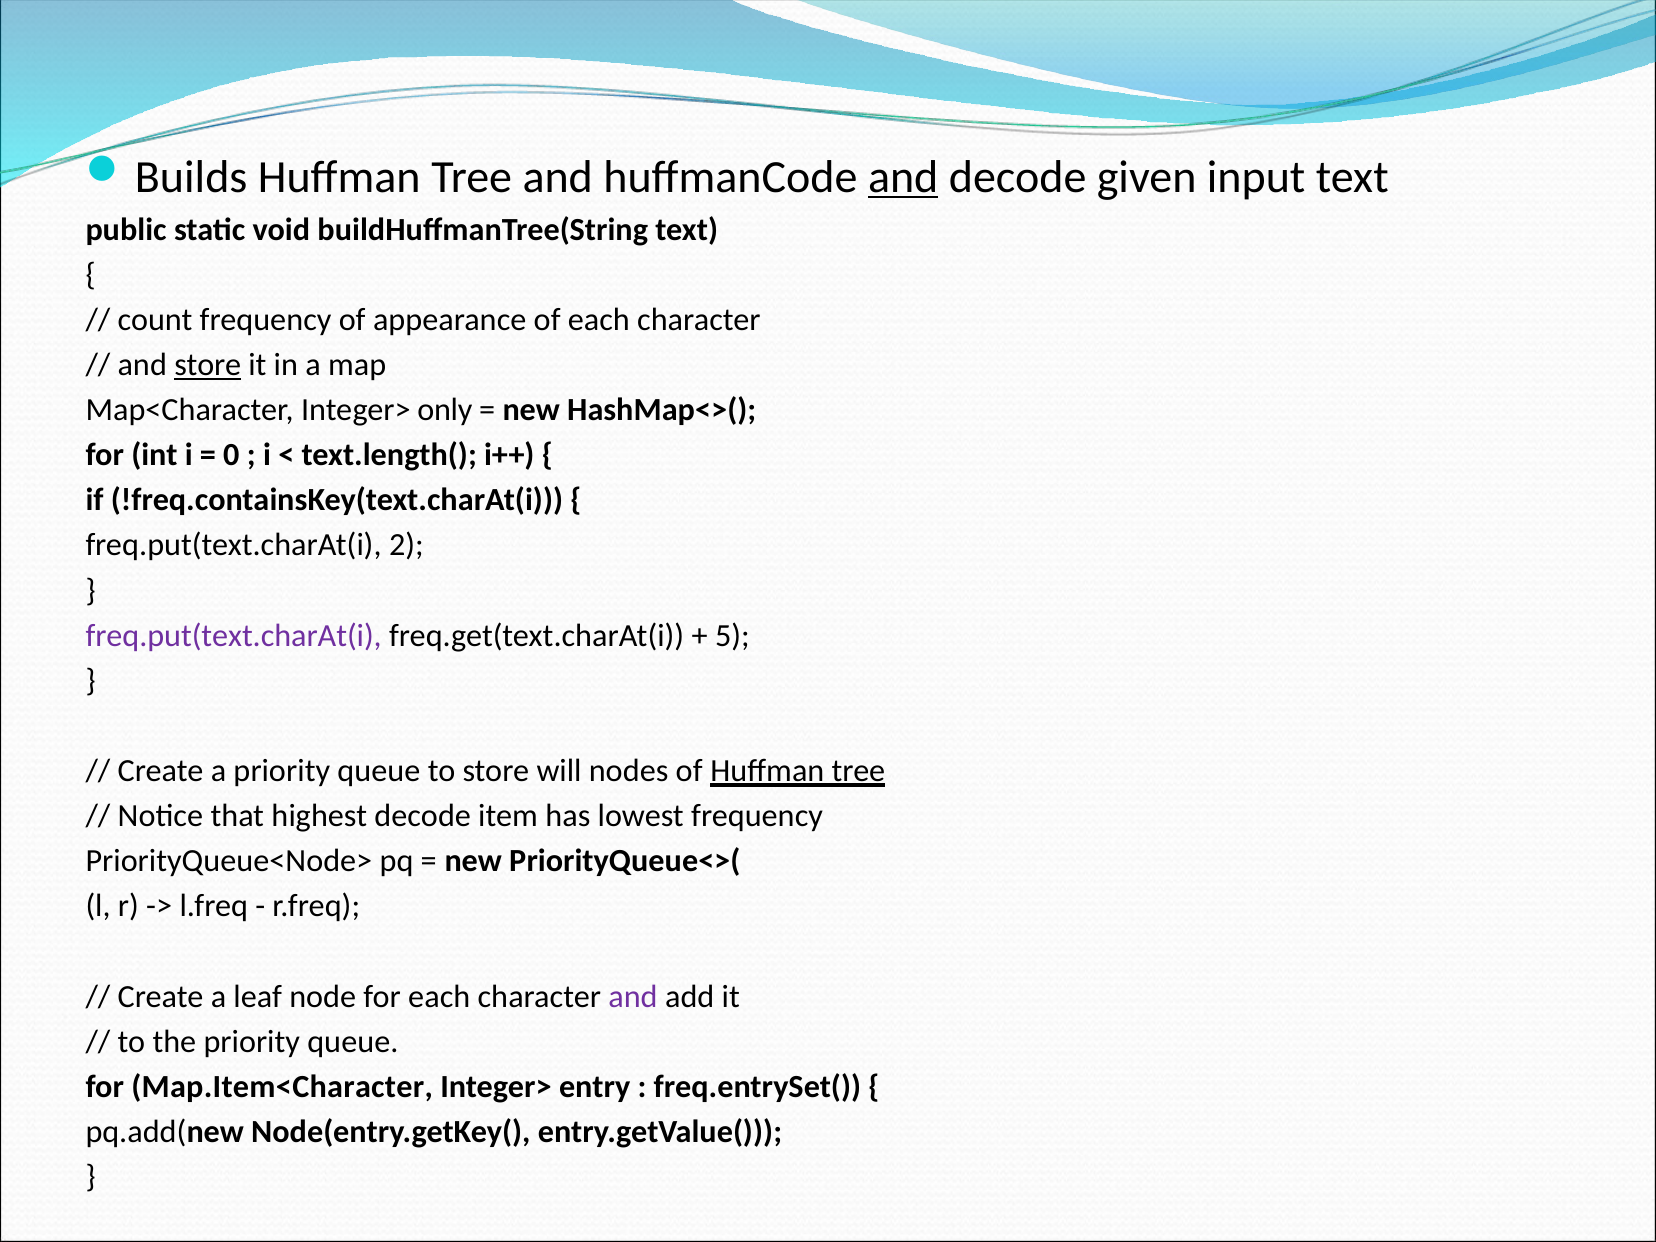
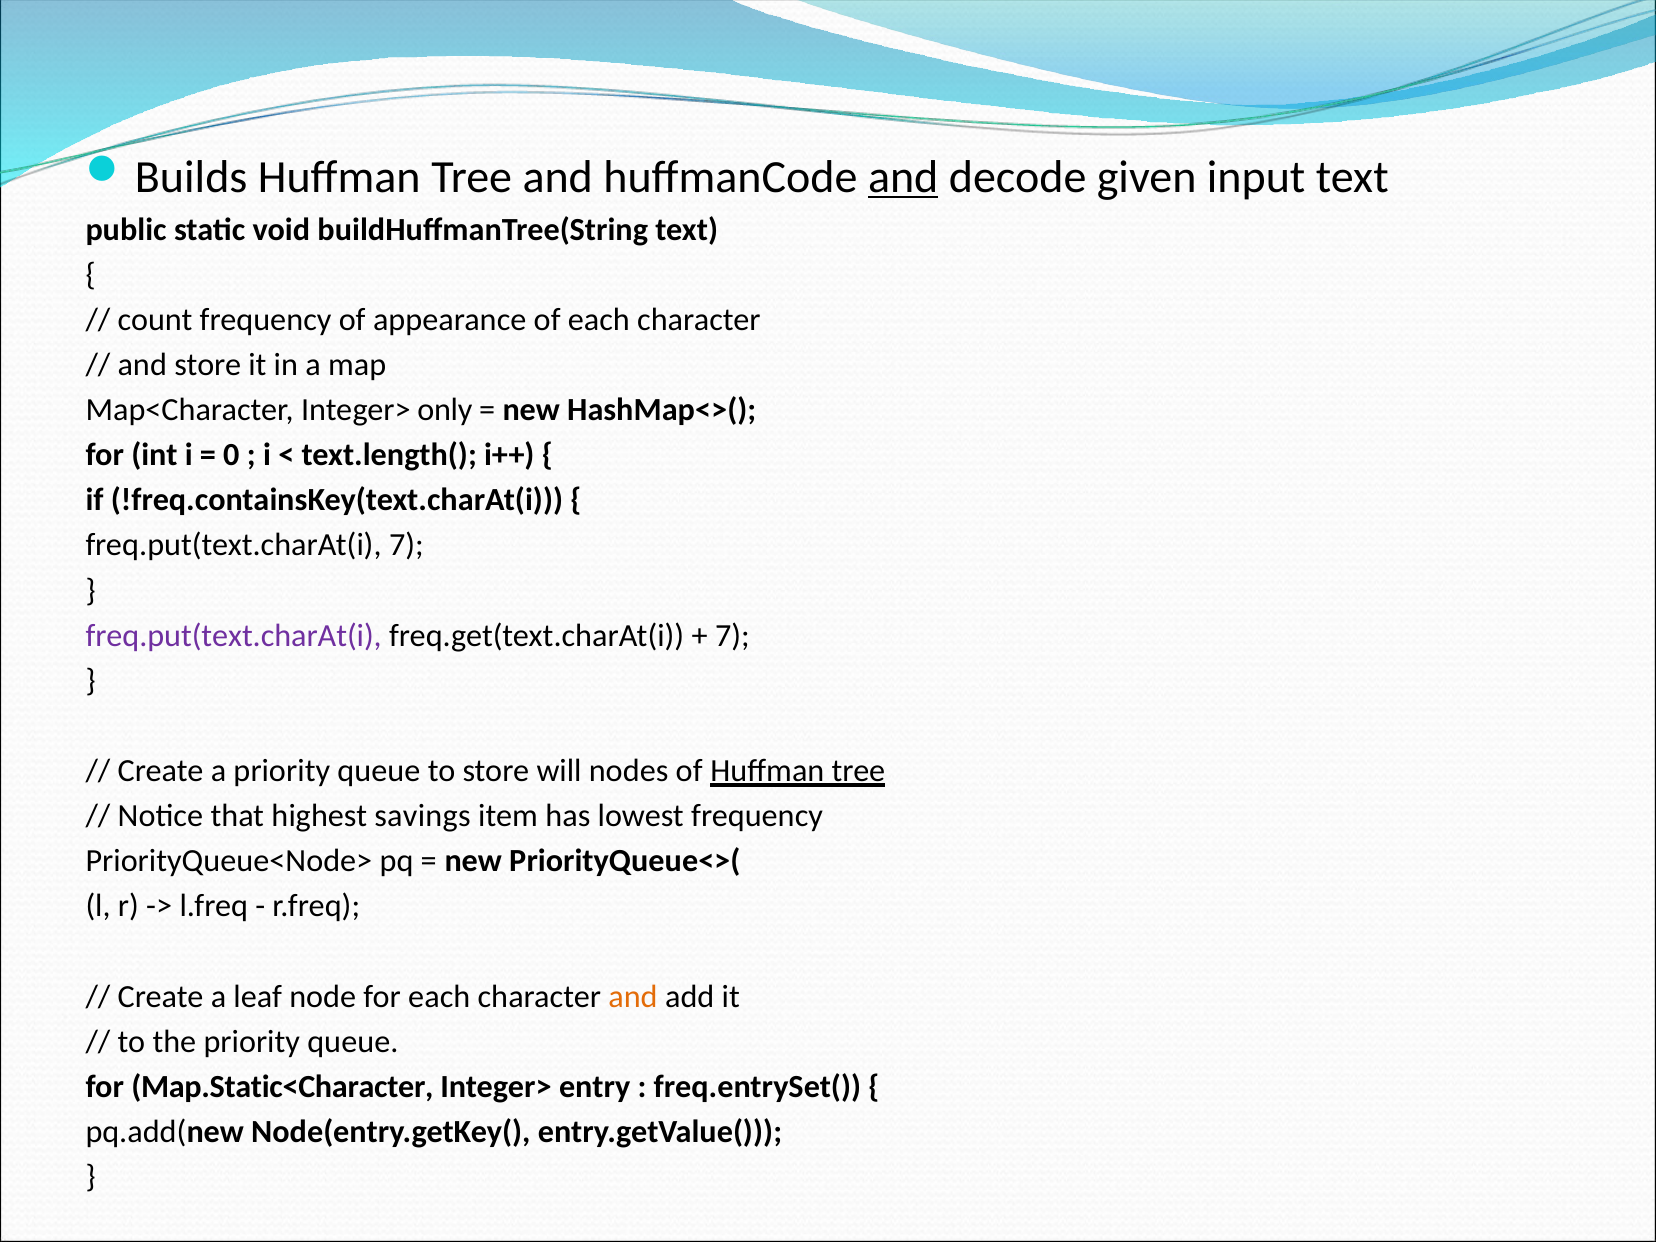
store underline: present -> none (208, 365)
freq.put(text.charAt(i 2: 2 -> 7 (406, 545)
5: 5 -> 7 (732, 636)
highest decode: decode -> savings (423, 816)
and colour: purple -> orange (633, 997)
Map.Item<Character: Map.Item<Character -> Map.Static<Character (282, 1087)
